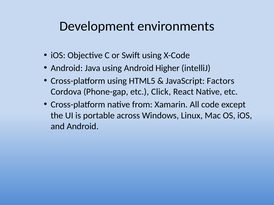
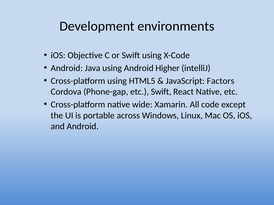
etc Click: Click -> Swift (161, 92)
from: from -> wide (142, 105)
